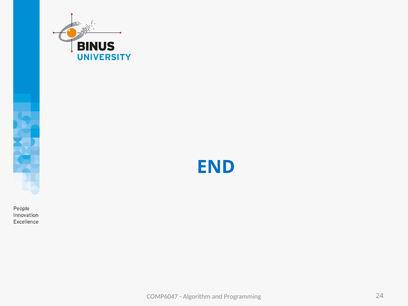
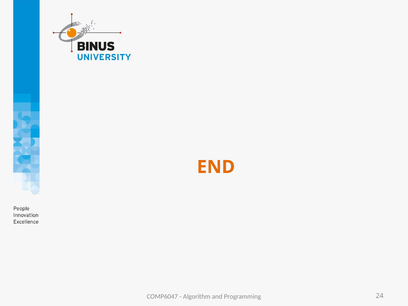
END colour: blue -> orange (216, 167)
